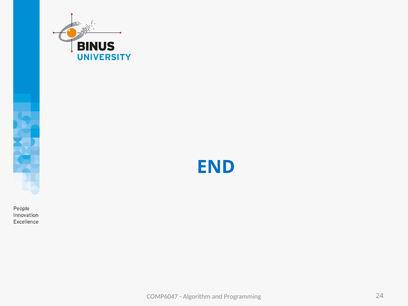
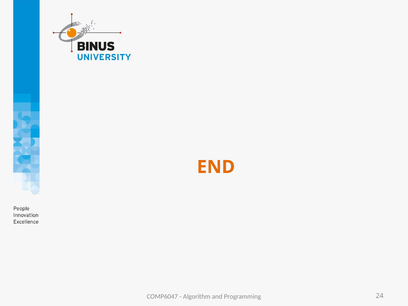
END colour: blue -> orange (216, 167)
